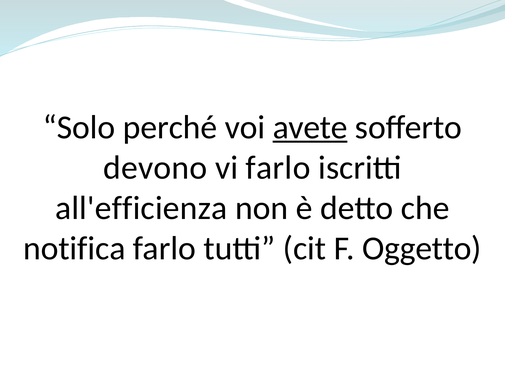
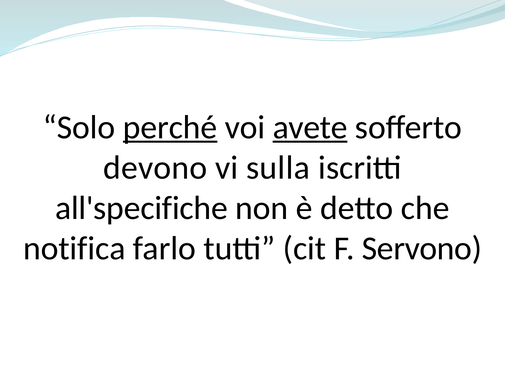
perché underline: none -> present (170, 128)
vi farlo: farlo -> sulla (278, 168)
all'efficienza: all'efficienza -> all'specifiche (141, 208)
Oggetto: Oggetto -> Servono (422, 249)
